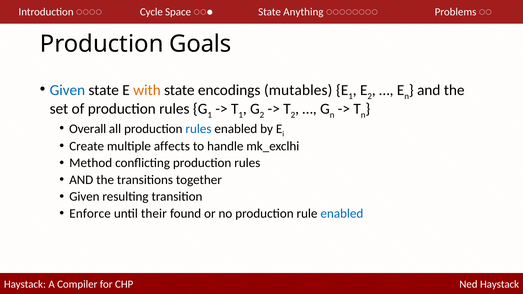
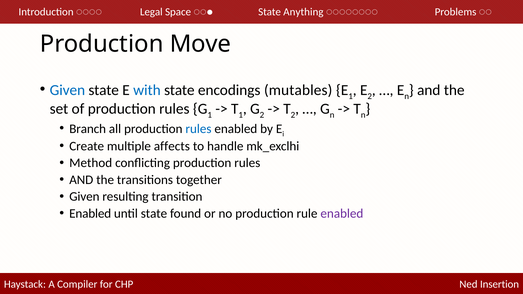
Cycle: Cycle -> Legal (151, 12)
Goals: Goals -> Move (200, 44)
with colour: orange -> blue (147, 90)
Overall: Overall -> Branch (88, 129)
Enforce: Enforce -> Enabled (90, 214)
until their: their -> state (154, 214)
enabled colour: blue -> purple (342, 214)
Ned Haystack: Haystack -> Insertion (500, 284)
